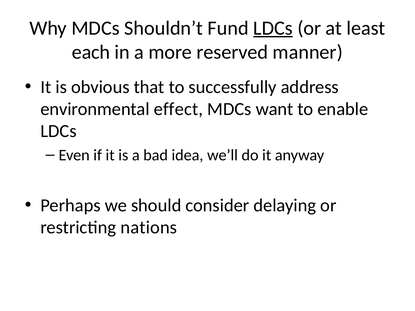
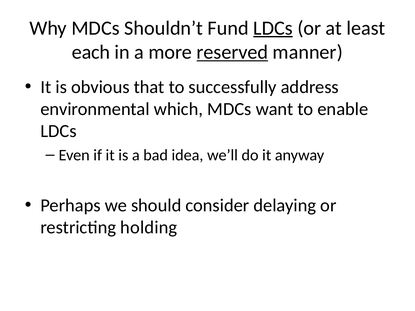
reserved underline: none -> present (232, 52)
effect: effect -> which (178, 109)
nations: nations -> holding (149, 228)
